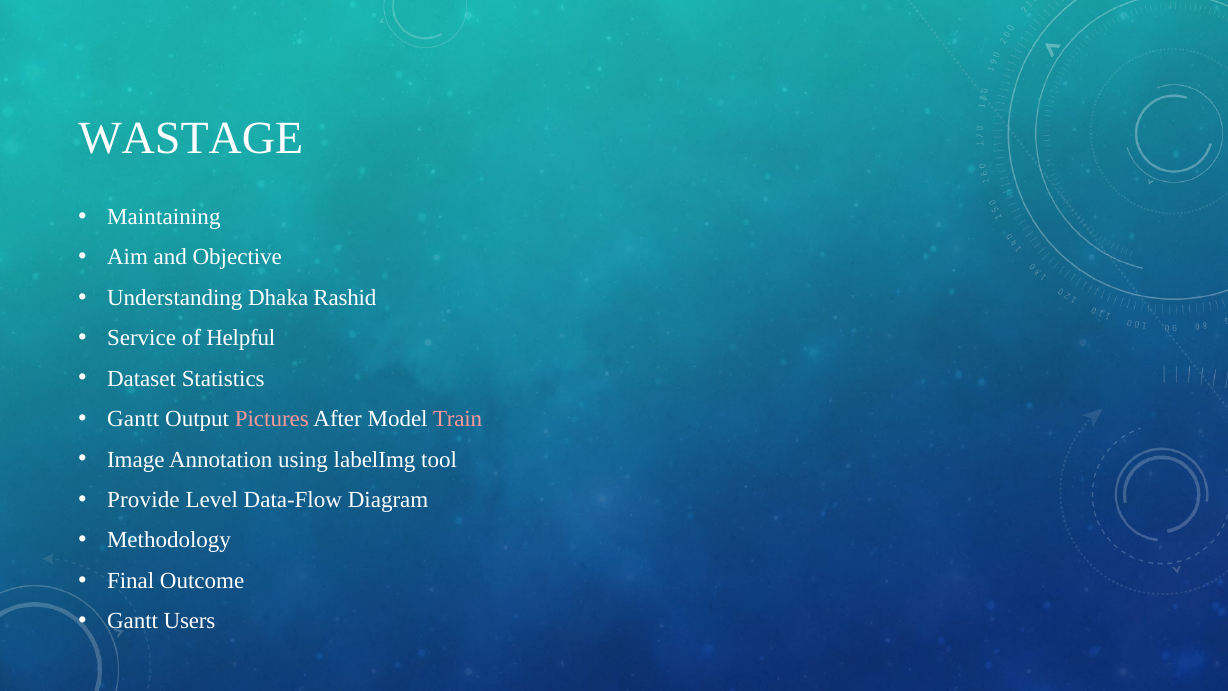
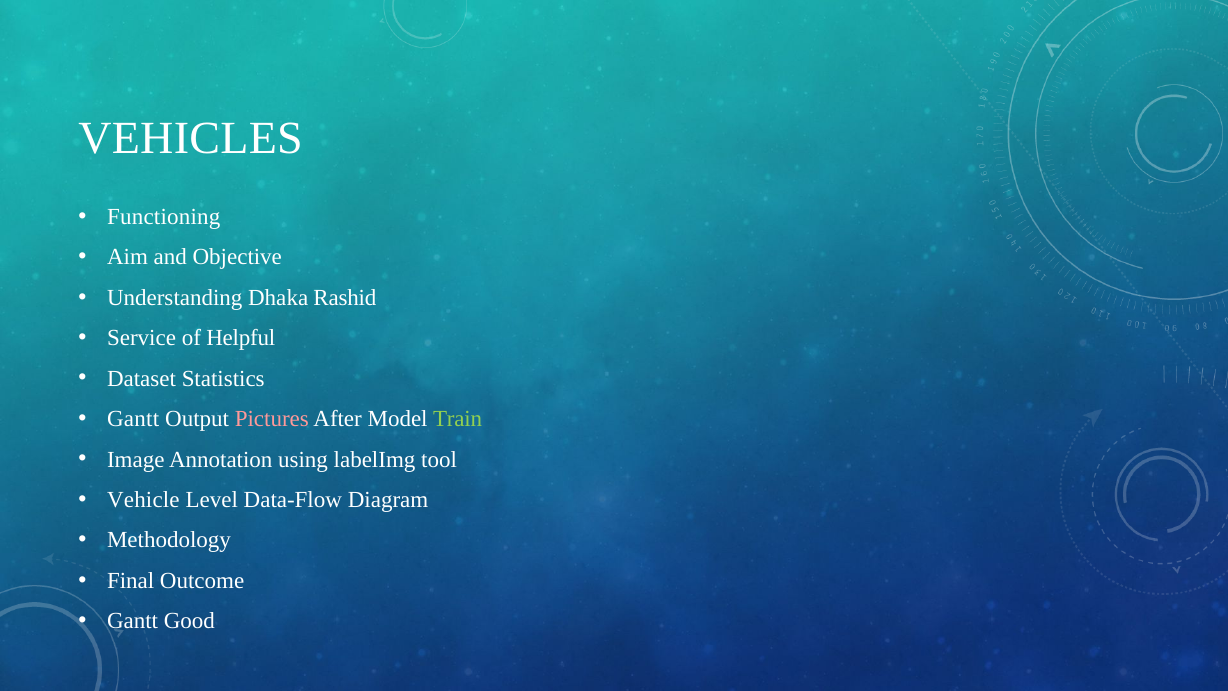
WASTAGE: WASTAGE -> VEHICLES (191, 138)
Maintaining: Maintaining -> Functioning (164, 217)
Train colour: pink -> light green (458, 419)
Provide: Provide -> Vehicle (143, 500)
Users: Users -> Good (189, 621)
